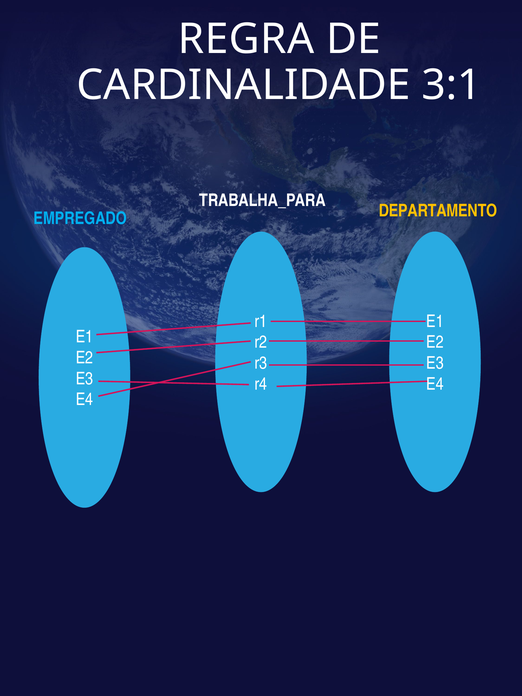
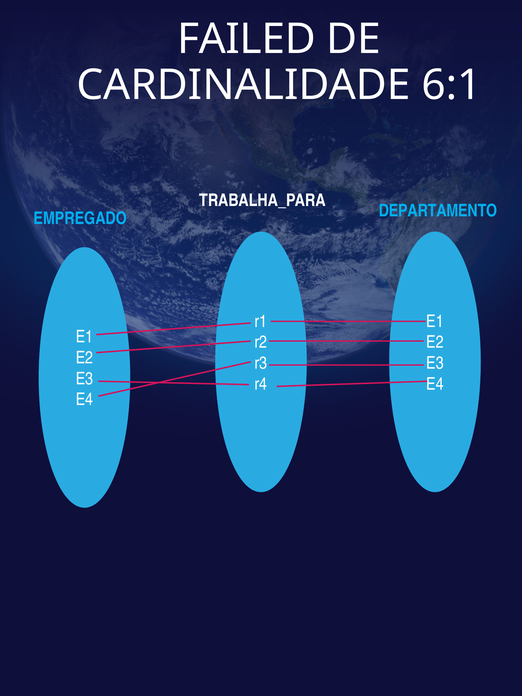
REGRA: REGRA -> FAILED (246, 39)
3:1: 3:1 -> 6:1 (452, 85)
DEPARTAMENTO colour: yellow -> light blue (438, 211)
